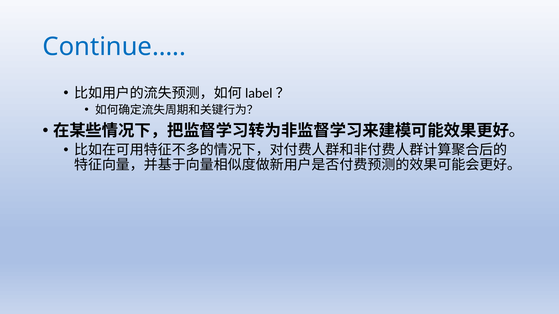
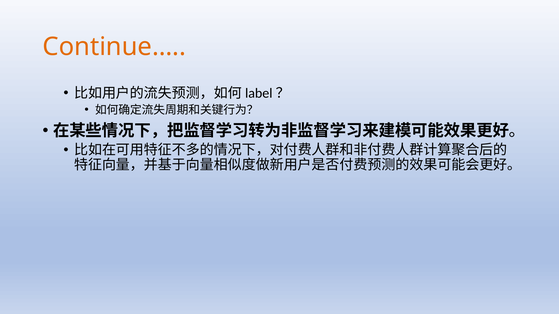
Continue… colour: blue -> orange (114, 47)
